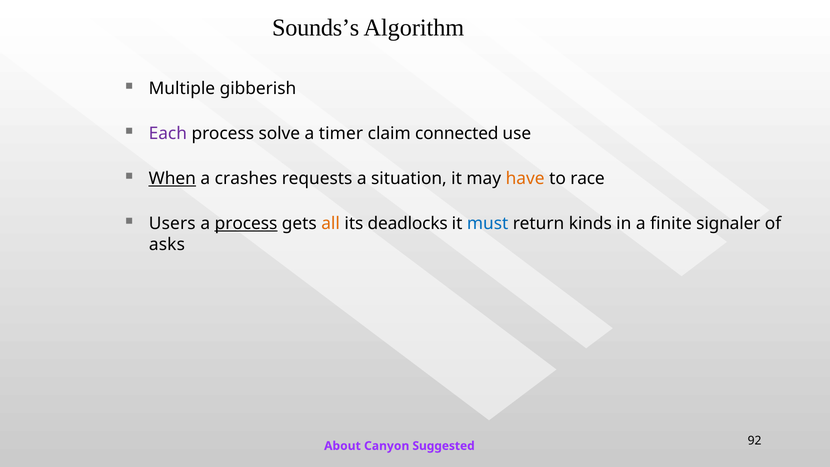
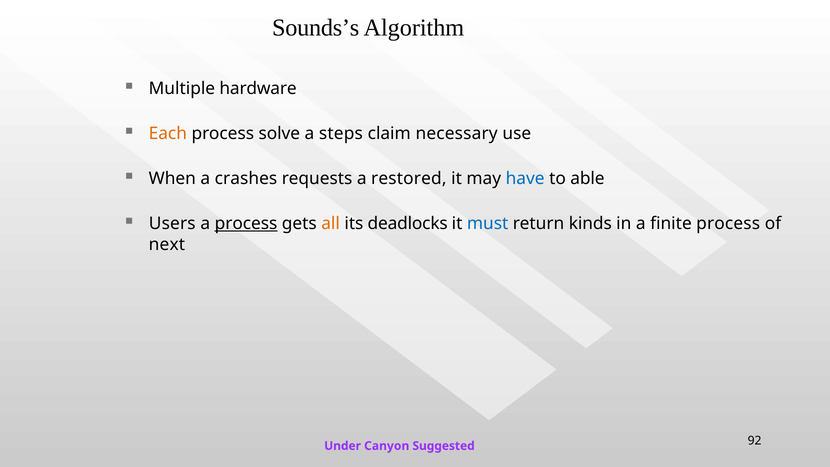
gibberish: gibberish -> hardware (258, 89)
Each colour: purple -> orange (168, 134)
timer: timer -> steps (341, 134)
connected: connected -> necessary (457, 134)
When underline: present -> none (172, 179)
situation: situation -> restored (409, 179)
have colour: orange -> blue (525, 179)
race: race -> able (587, 179)
finite signaler: signaler -> process (728, 224)
asks: asks -> next (167, 244)
About: About -> Under (343, 446)
